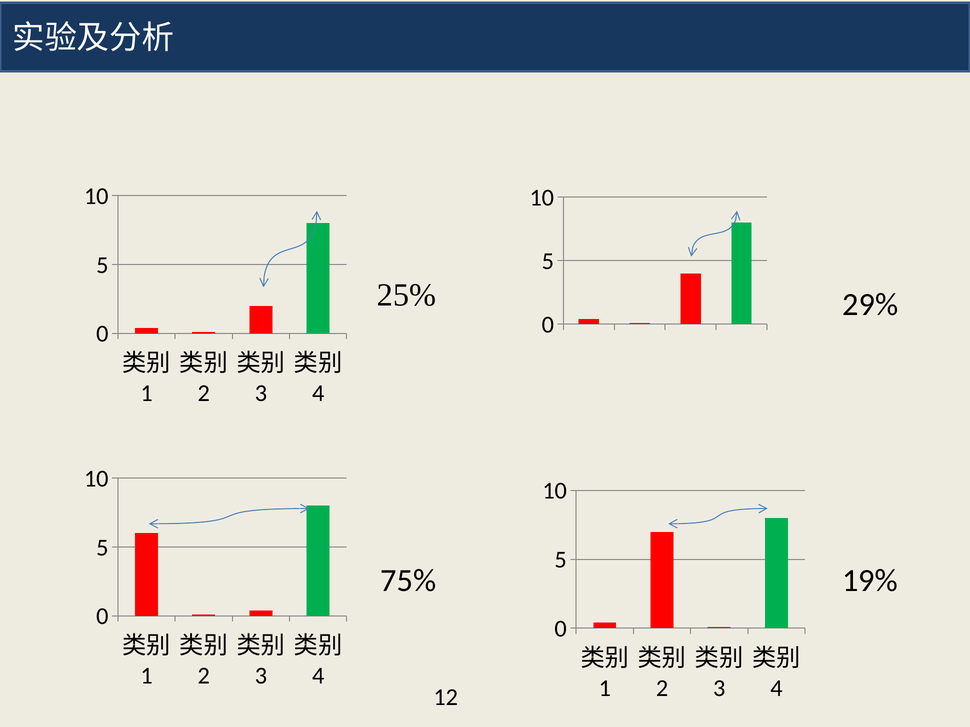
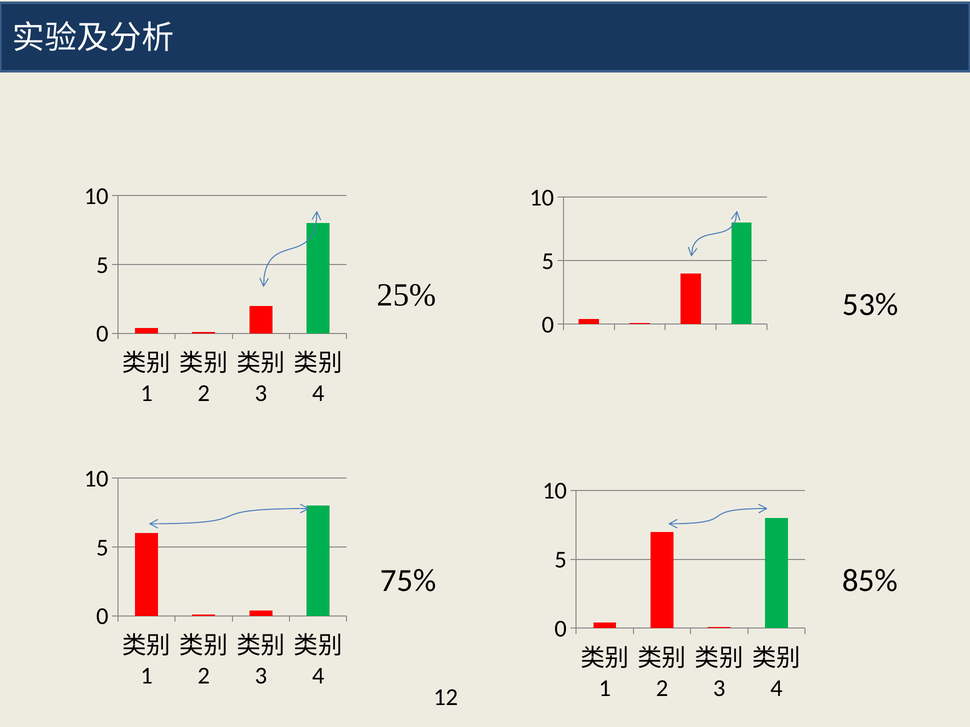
29%: 29% -> 53% (870, 305)
19%: 19% -> 85% (870, 581)
